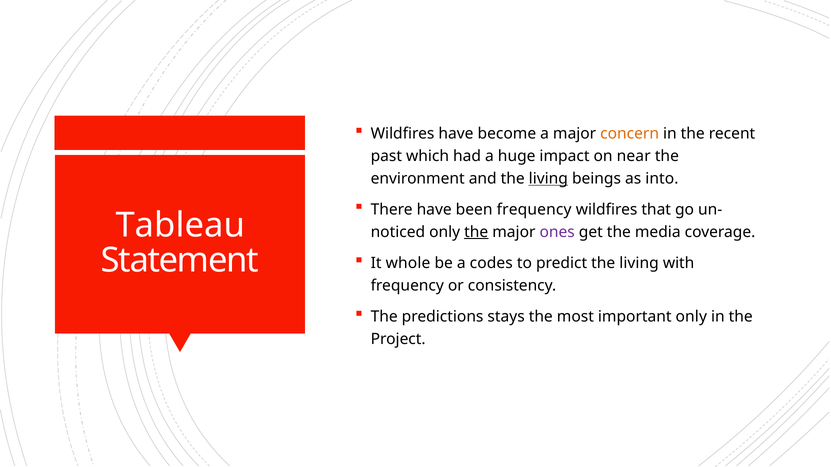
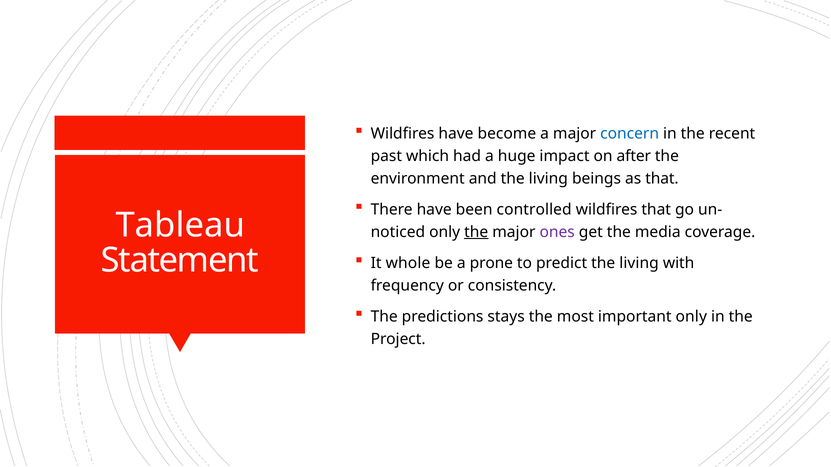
concern colour: orange -> blue (630, 134)
near: near -> after (634, 156)
living underline: present -> none (548, 179)
as into: into -> that (662, 179)
been frequency: frequency -> controlled (534, 210)
codes: codes -> prone (491, 263)
